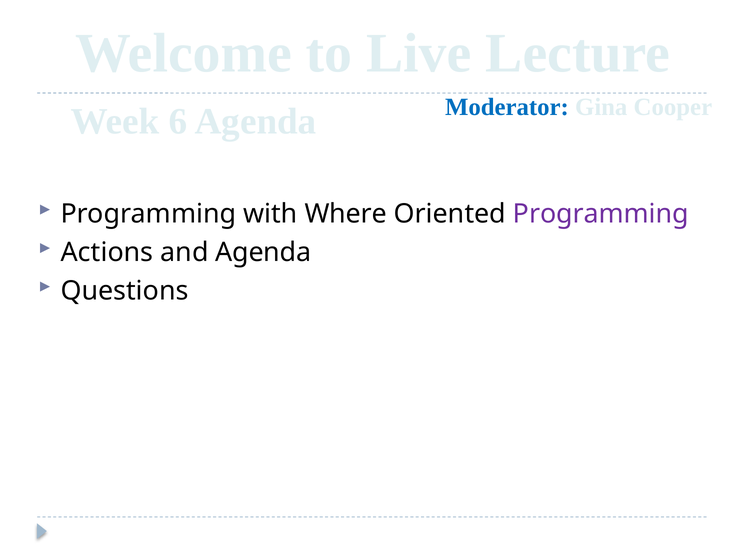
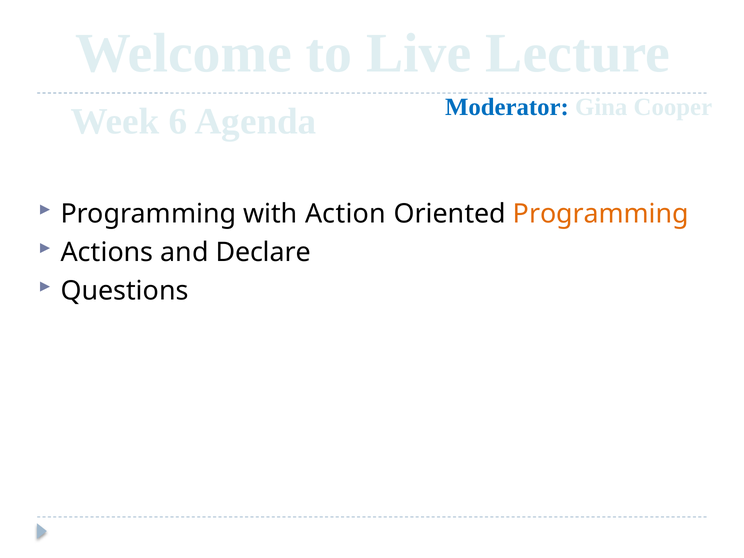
Where: Where -> Action (346, 214)
Programming colour: purple -> orange (601, 214)
and Agenda: Agenda -> Declare (263, 252)
